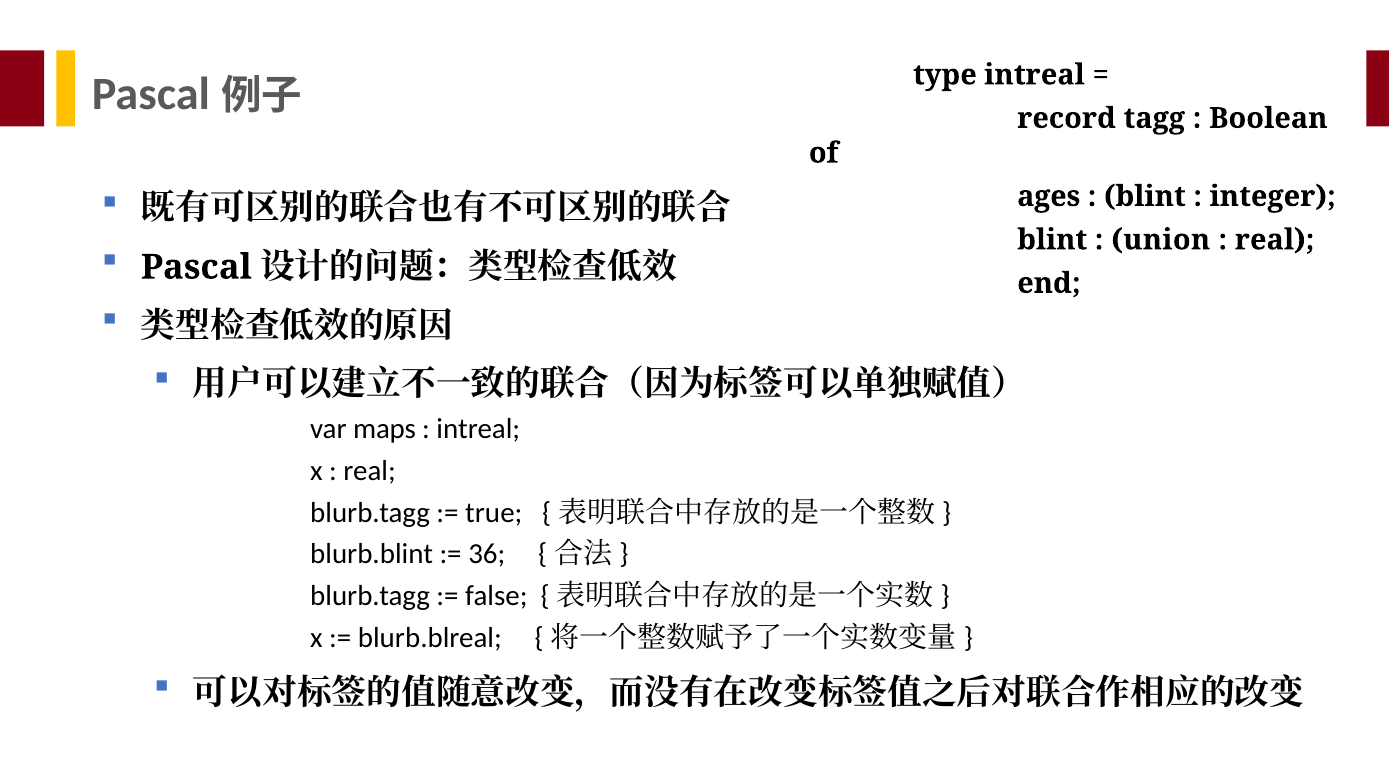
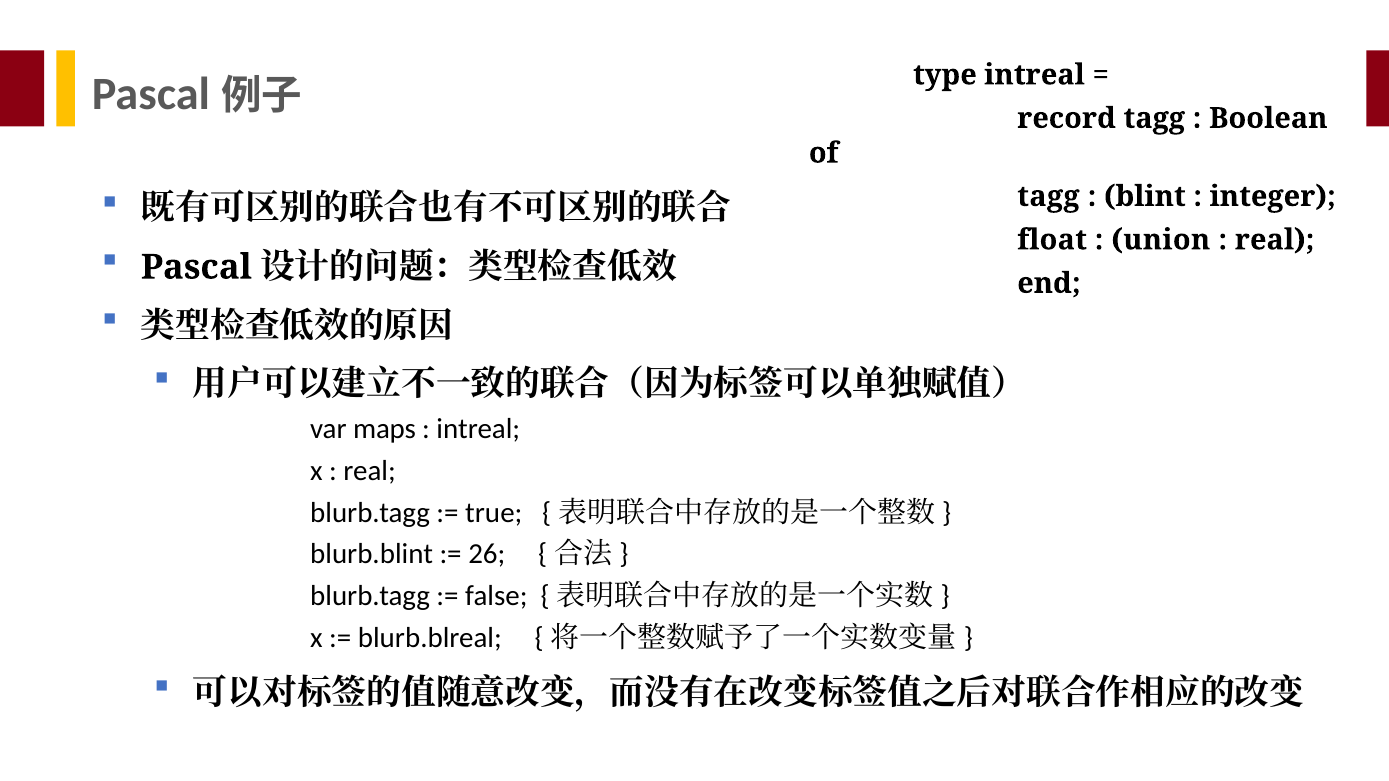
ages: ages -> tagg (1048, 196)
blint: blint -> float (1052, 240)
36: 36 -> 26 (487, 554)
